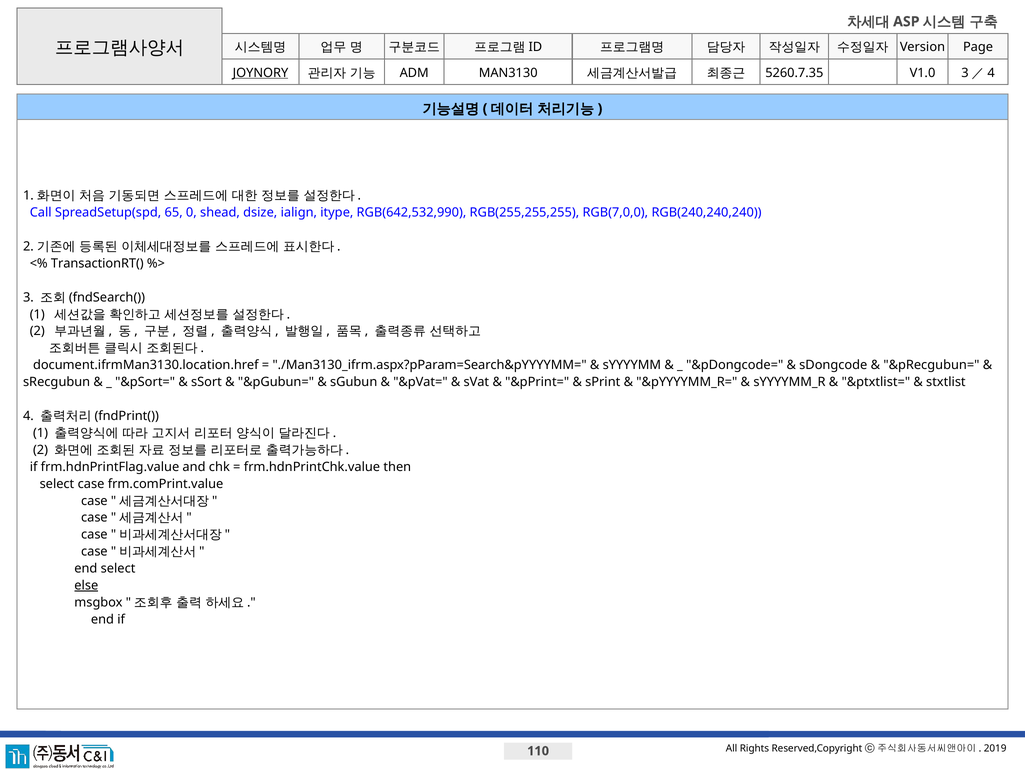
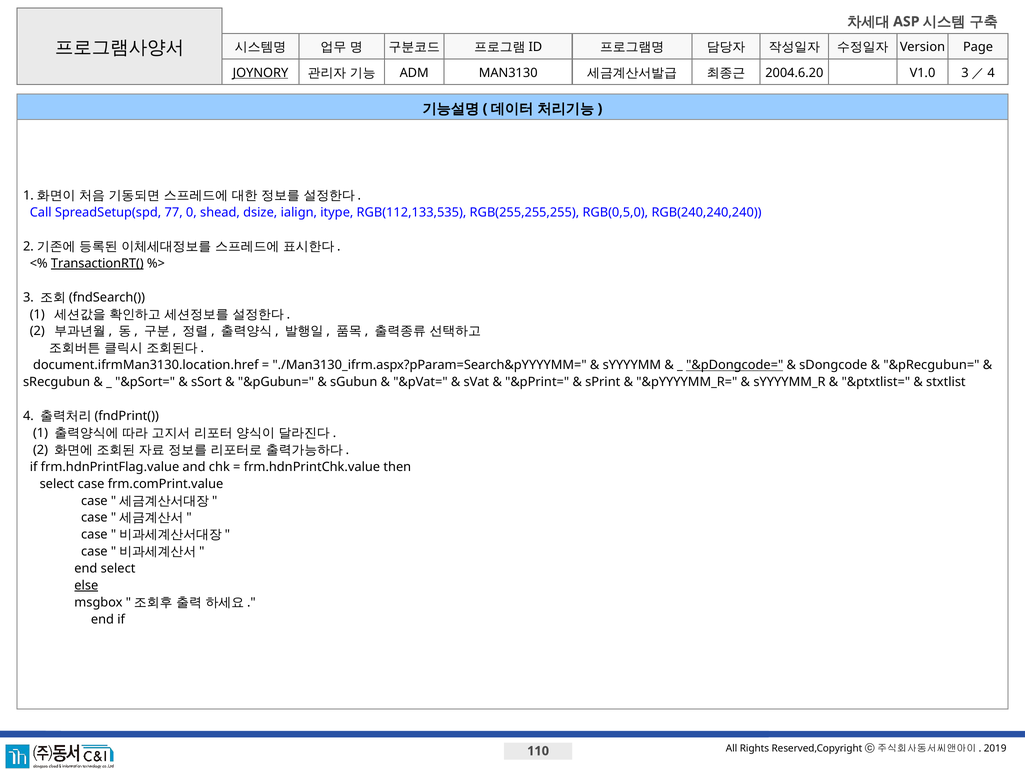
5260.7.35: 5260.7.35 -> 2004.6.20 (794, 73)
65: 65 -> 77 (174, 213)
RGB(642,532,990: RGB(642,532,990 -> RGB(112,133,535 (411, 213)
RGB(7,0,0: RGB(7,0,0 -> RGB(0,5,0 (615, 213)
TransactionRT( underline: none -> present (97, 263)
&pDongcode= underline: none -> present (735, 365)
